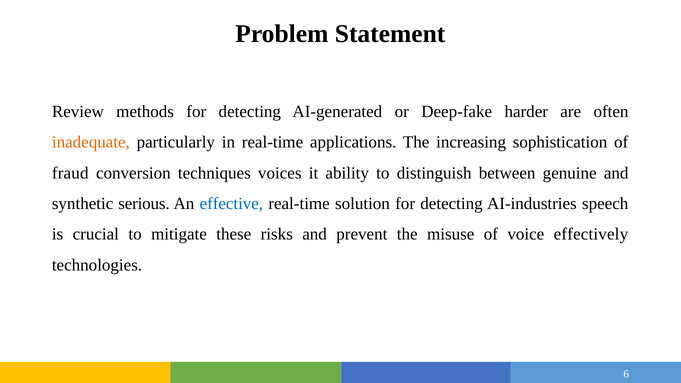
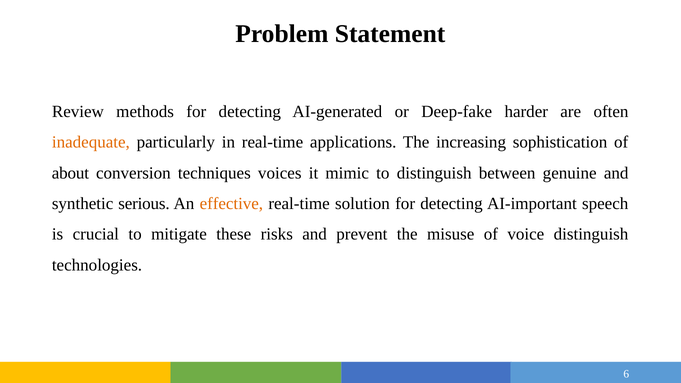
fraud: fraud -> about (70, 173)
ability: ability -> mimic (347, 173)
effective colour: blue -> orange (231, 204)
AI-industries: AI-industries -> AI-important (532, 204)
voice effectively: effectively -> distinguish (591, 234)
